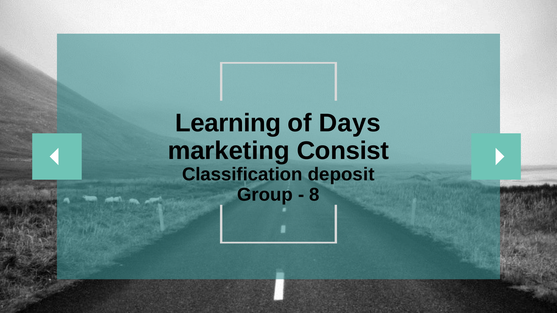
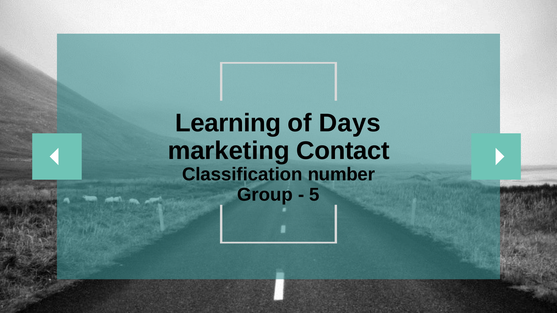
Consist: Consist -> Contact (343, 151)
deposit: deposit -> number (341, 175)
8: 8 -> 5 (314, 195)
